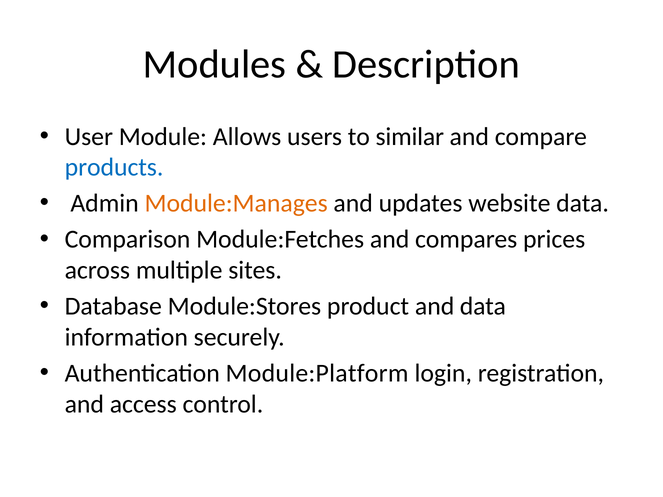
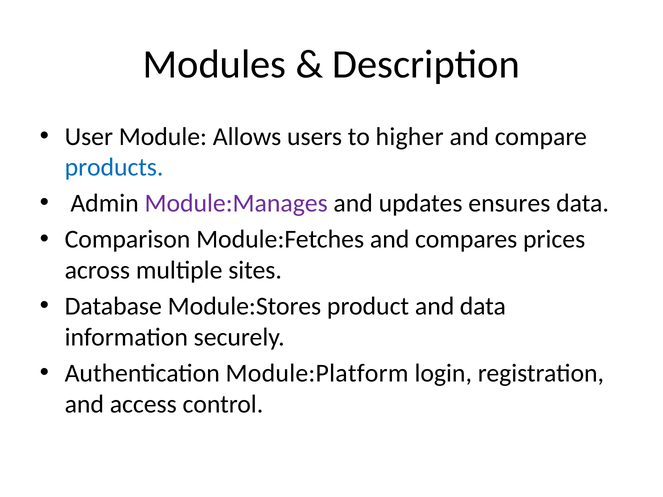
similar: similar -> higher (410, 137)
Module:Manages colour: orange -> purple (236, 203)
website: website -> ensures (509, 203)
